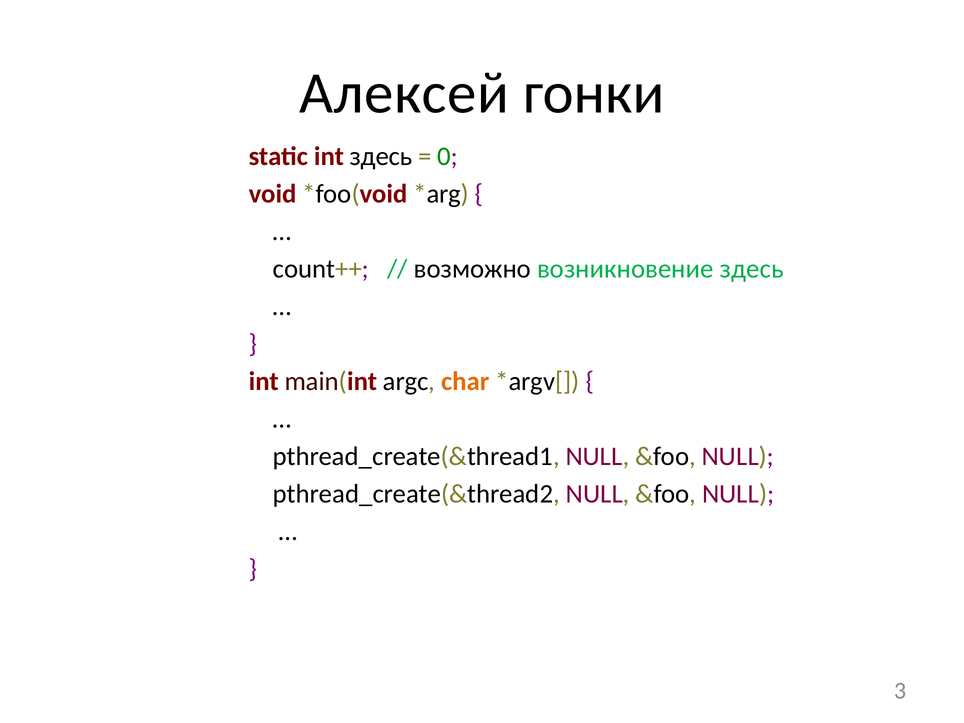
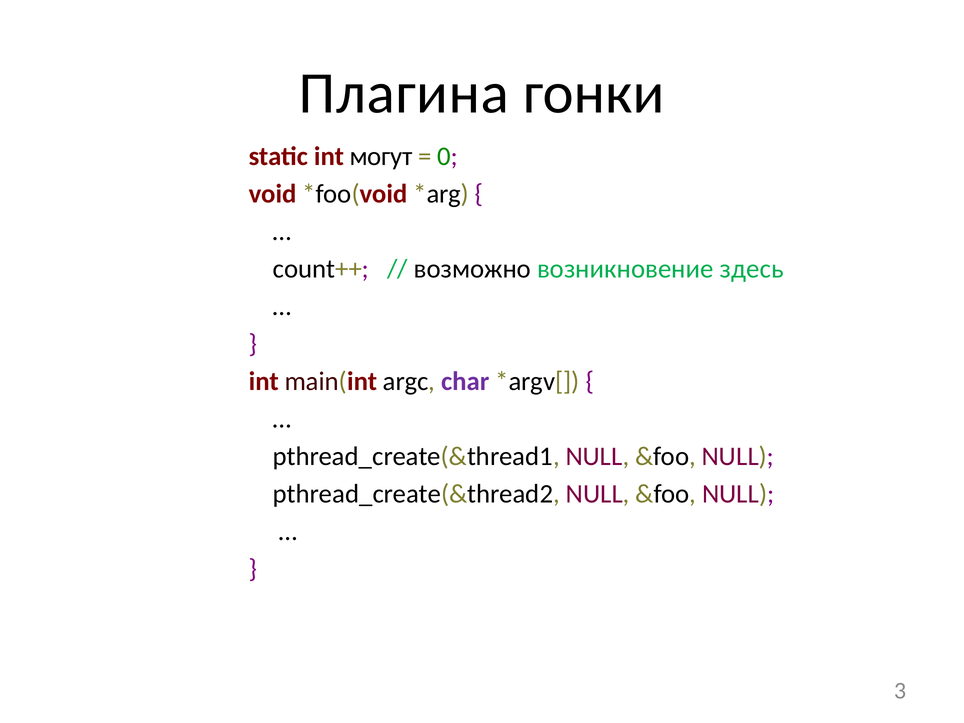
Алексей: Алексей -> Плагина (404, 93)
int здесь: здесь -> могут (381, 157)
char colour: orange -> purple (465, 382)
